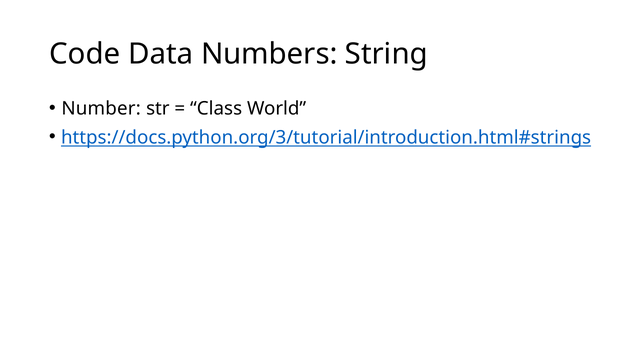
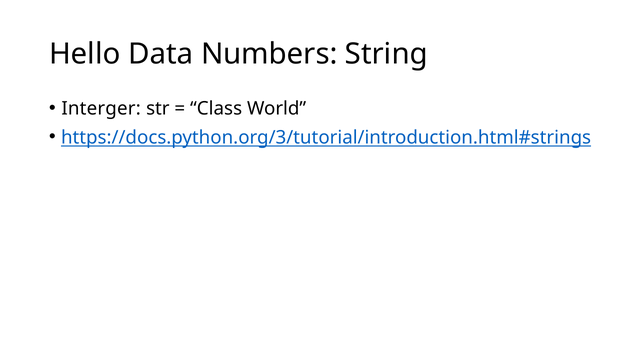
Code: Code -> Hello (85, 54)
Number: Number -> Interger (101, 109)
